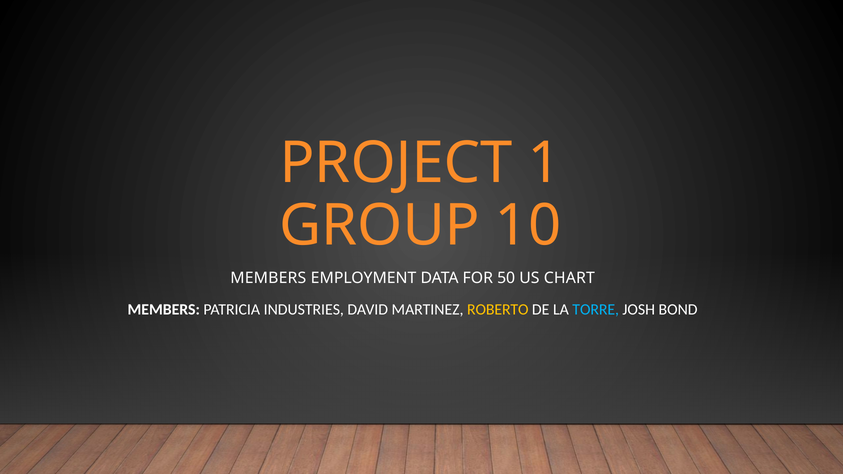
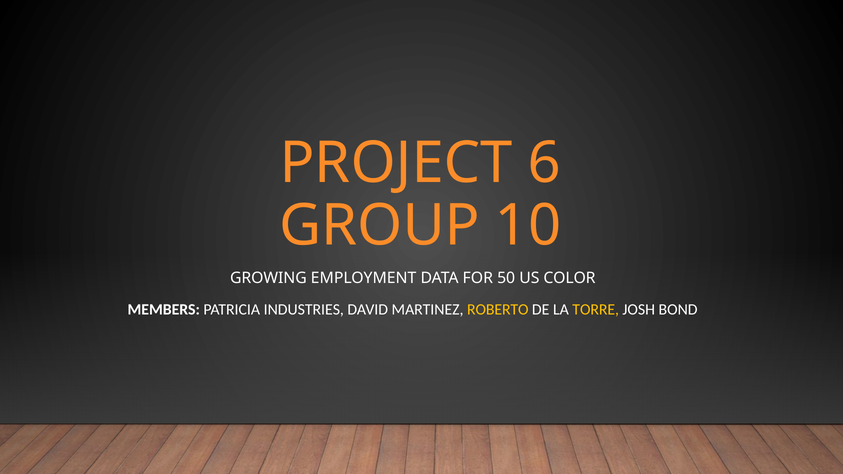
1: 1 -> 6 (544, 163)
MEMBERS: MEMBERS -> GROWING (268, 278)
CHART: CHART -> COLOR (569, 278)
TORRE colour: light blue -> yellow (596, 310)
